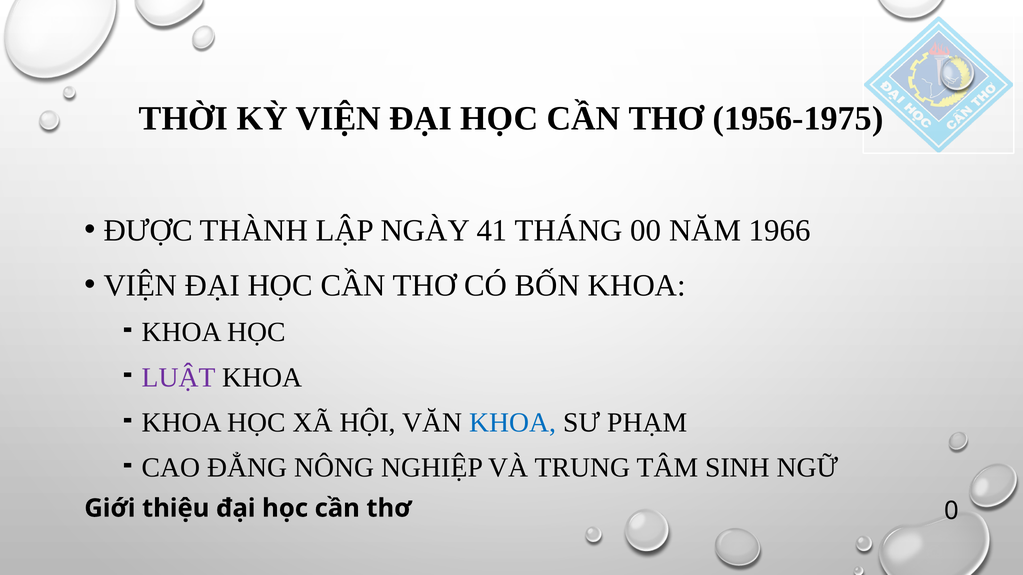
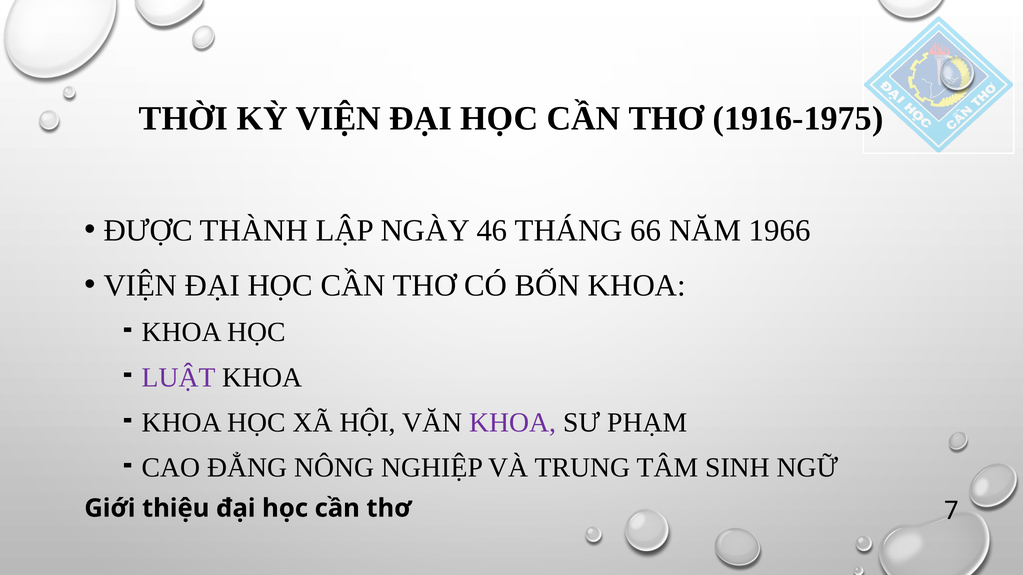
1956-1975: 1956-1975 -> 1916-1975 (798, 119)
41: 41 -> 46 (492, 231)
00: 00 -> 66 (646, 231)
KHOA colour: blue -> purple (513, 423)
0: 0 -> 7 (951, 511)
